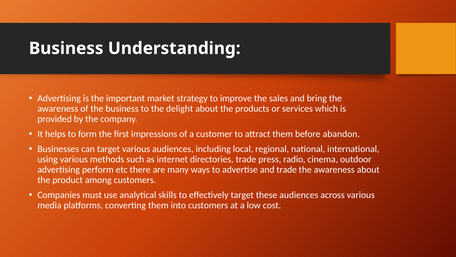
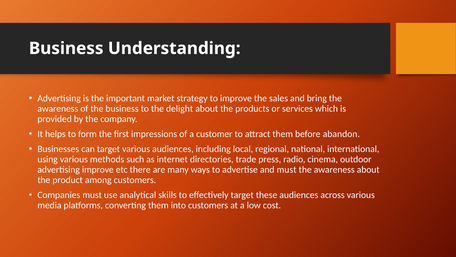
advertising perform: perform -> improve (98, 169)
and trade: trade -> must (287, 169)
